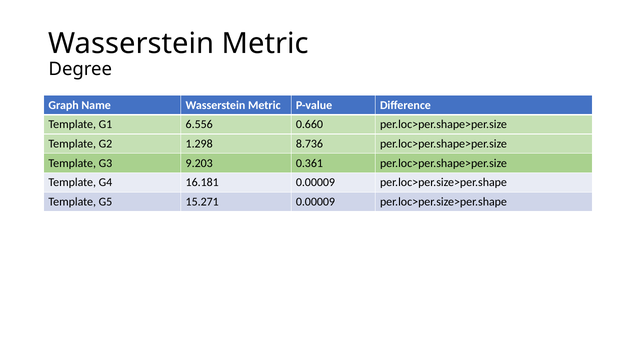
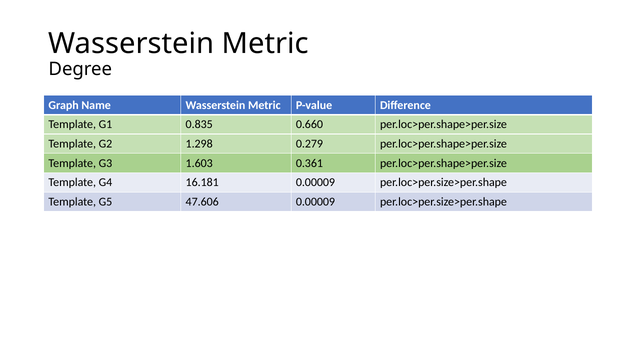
6.556: 6.556 -> 0.835 (199, 124)
8.736: 8.736 -> 0.279 (309, 144)
9.203: 9.203 -> 1.603 (199, 163)
15.271: 15.271 -> 47.606 (202, 202)
